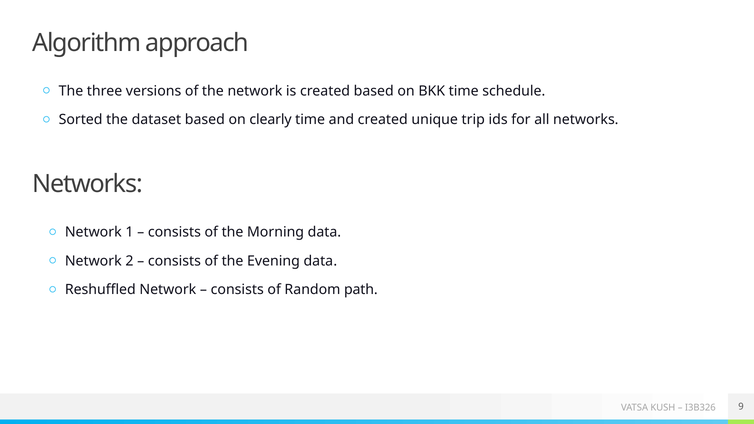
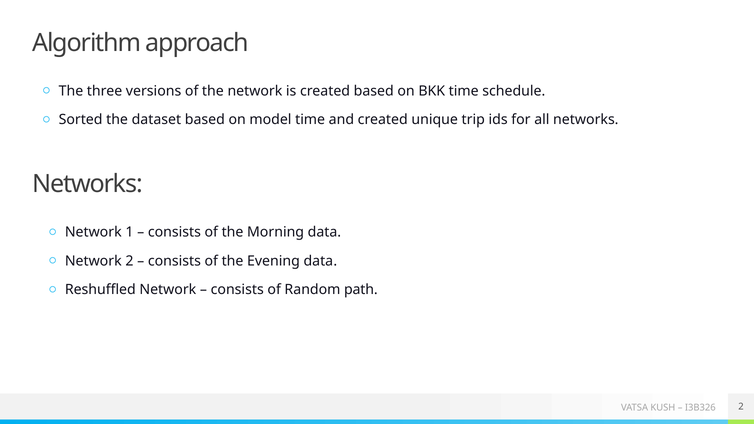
clearly: clearly -> model (270, 120)
9: 9 -> 2 (741, 407)
